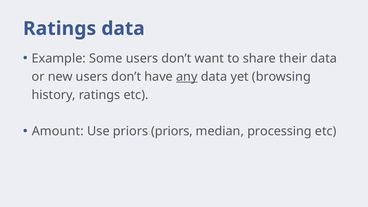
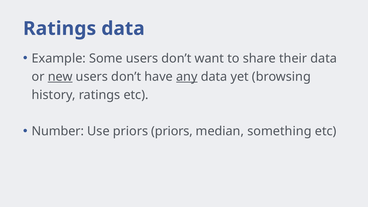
new underline: none -> present (60, 77)
Amount: Amount -> Number (58, 131)
processing: processing -> something (279, 131)
